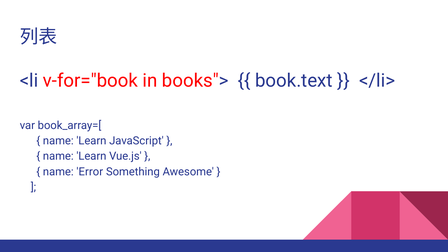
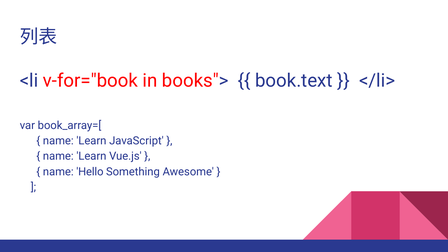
Error: Error -> Hello (90, 172)
